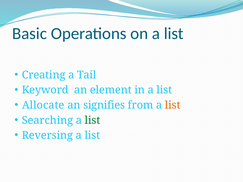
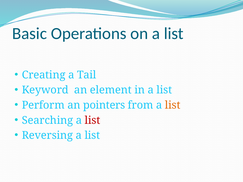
Allocate: Allocate -> Perform (43, 105)
signifies: signifies -> pointers (104, 105)
list colour: green -> red (93, 120)
